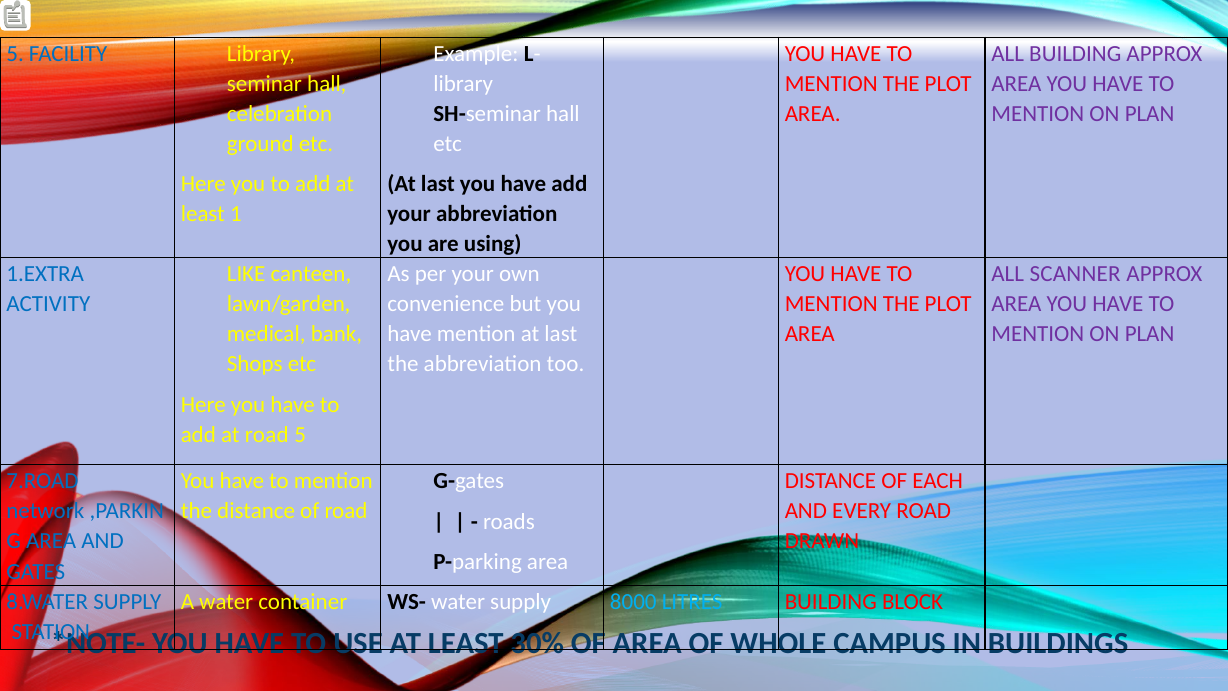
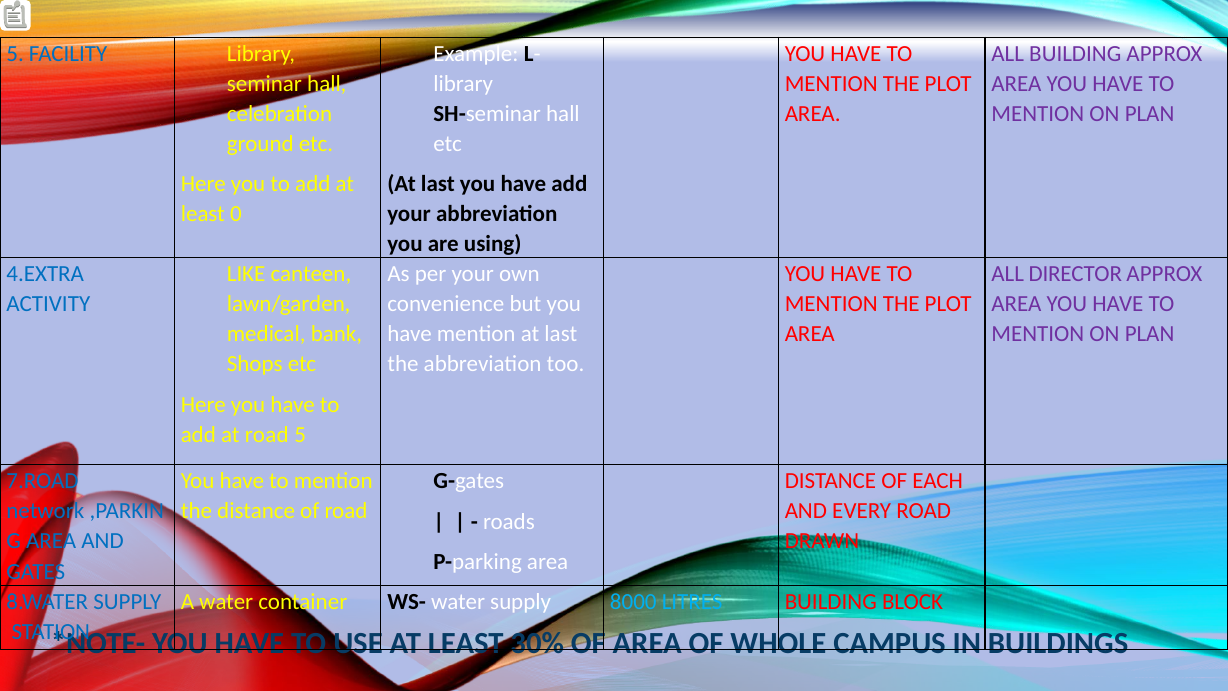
1: 1 -> 0 (236, 214)
1.EXTRA: 1.EXTRA -> 4.EXTRA (45, 274)
SCANNER: SCANNER -> DIRECTOR (1075, 274)
